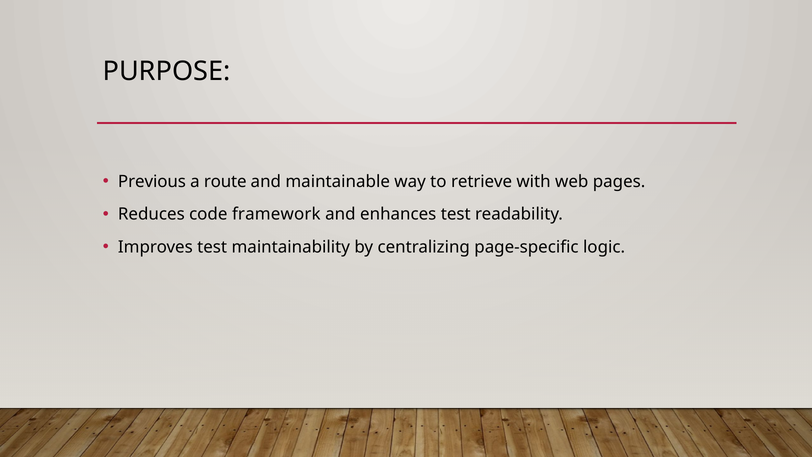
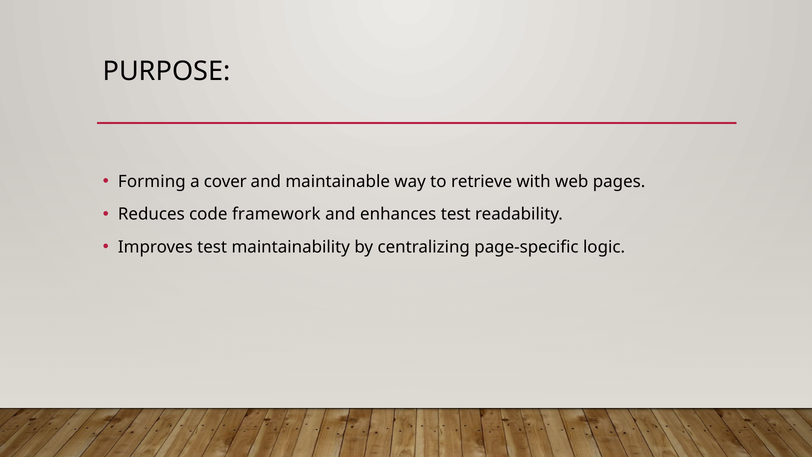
Previous: Previous -> Forming (152, 181)
route: route -> cover (225, 181)
